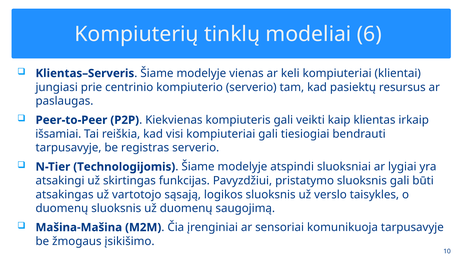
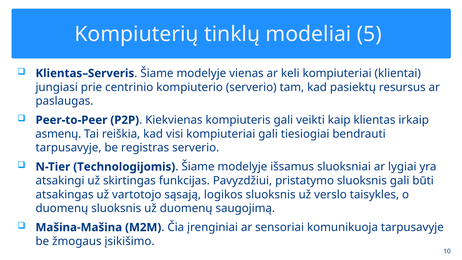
6: 6 -> 5 (369, 34)
išsamiai: išsamiai -> asmenų (58, 134)
atspindi: atspindi -> išsamus (292, 167)
